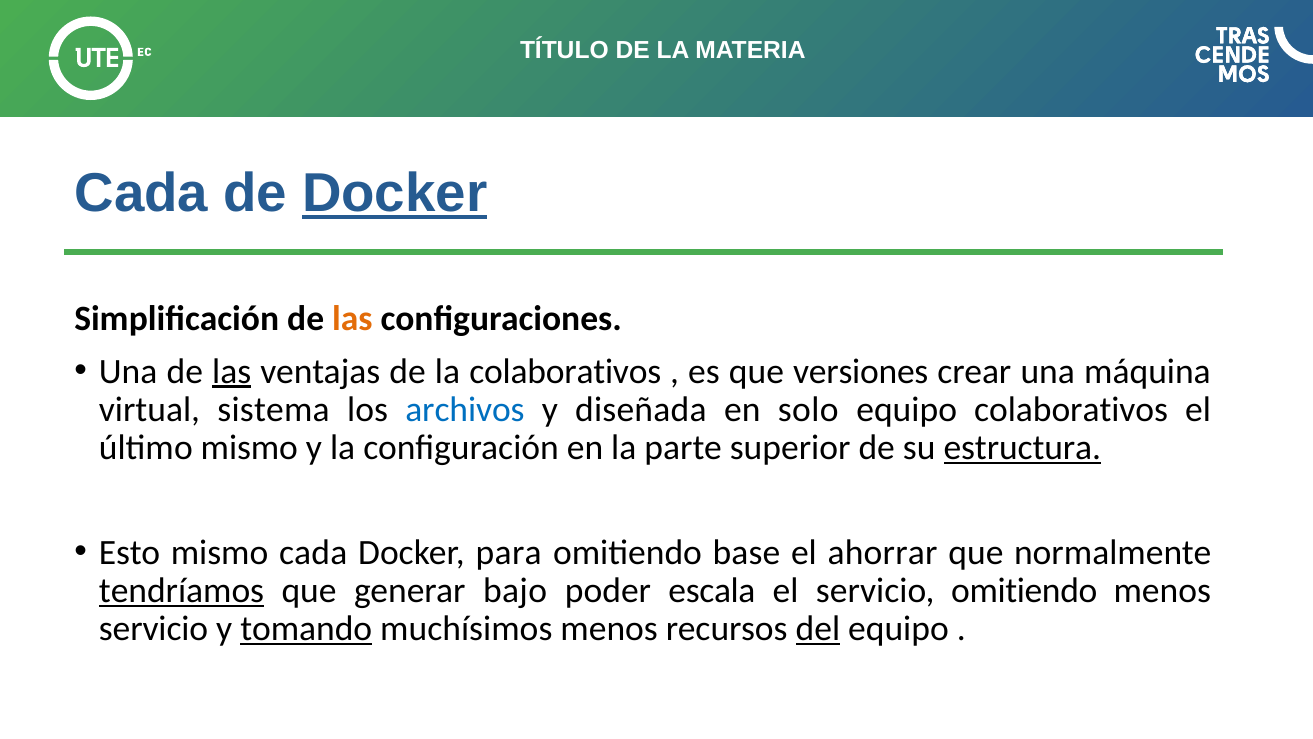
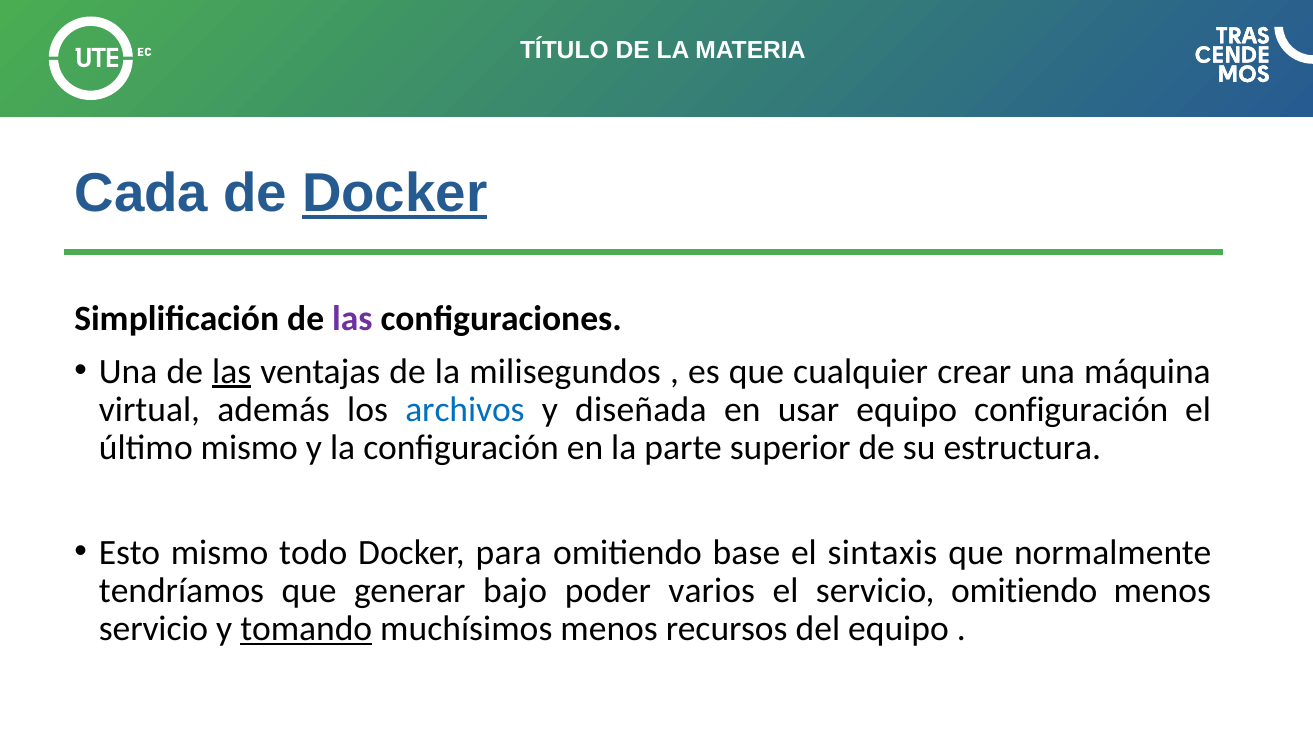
las colour: orange -> purple (352, 319)
la colaborativos: colaborativos -> milisegundos (565, 371)
versiones: versiones -> cualquier (861, 371)
sistema: sistema -> además (274, 409)
solo: solo -> usar (808, 409)
equipo colaborativos: colaborativos -> configuración (1071, 409)
estructura underline: present -> none (1022, 448)
mismo cada: cada -> todo (313, 552)
ahorrar: ahorrar -> sintaxis (883, 552)
tendríamos underline: present -> none (182, 590)
escala: escala -> varios (712, 590)
del underline: present -> none (818, 629)
